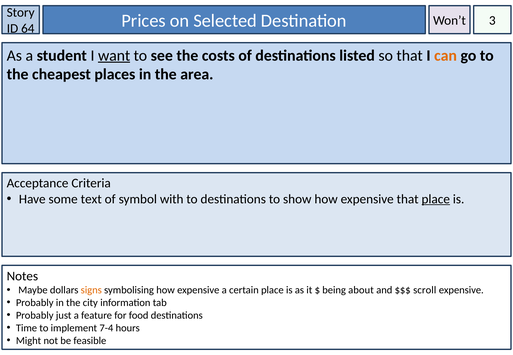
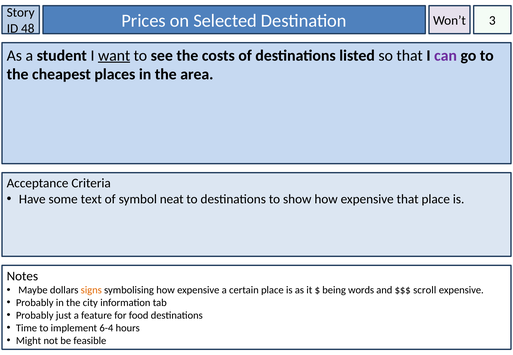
64: 64 -> 48 (28, 28)
can colour: orange -> purple (446, 55)
with: with -> neat (172, 199)
place underline: present -> none (436, 199)
about: about -> words (361, 290)
7-4: 7-4 -> 6-4 (106, 328)
